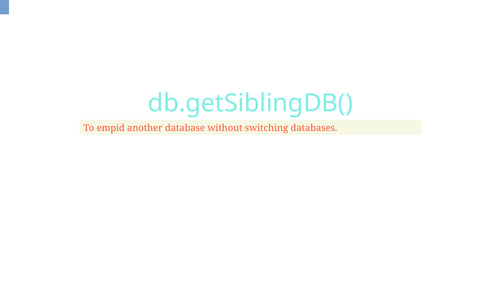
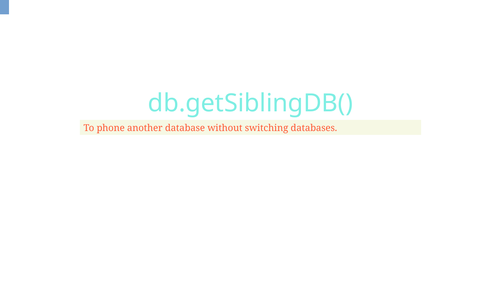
empid: empid -> phone (111, 128)
